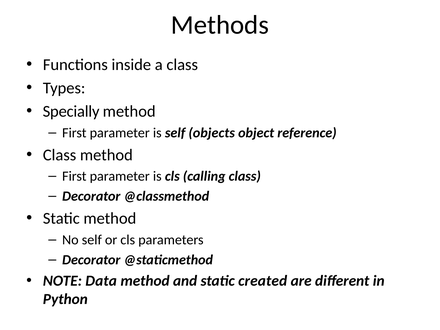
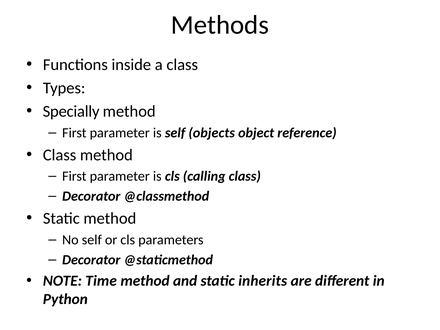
Data: Data -> Time (101, 281)
created: created -> inherits (263, 281)
